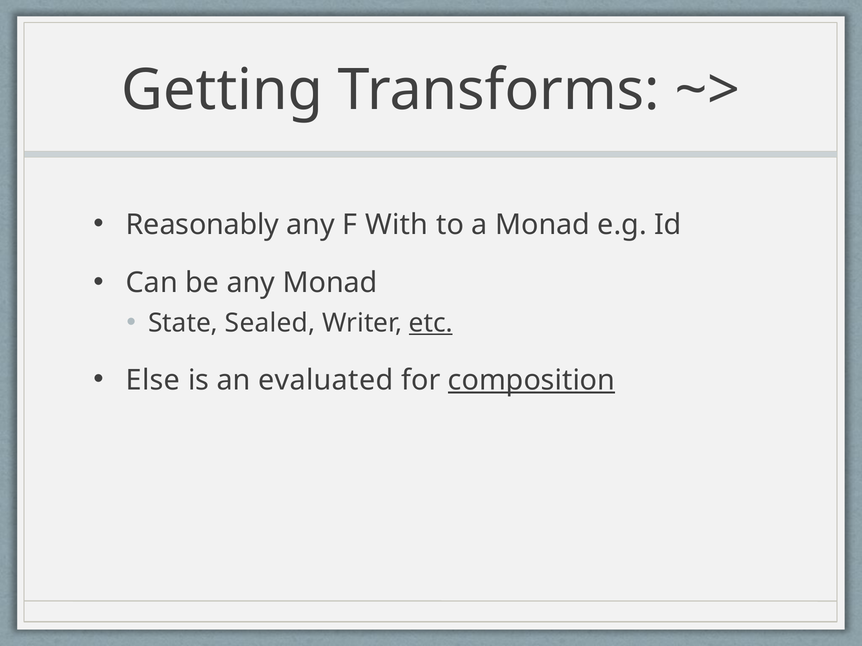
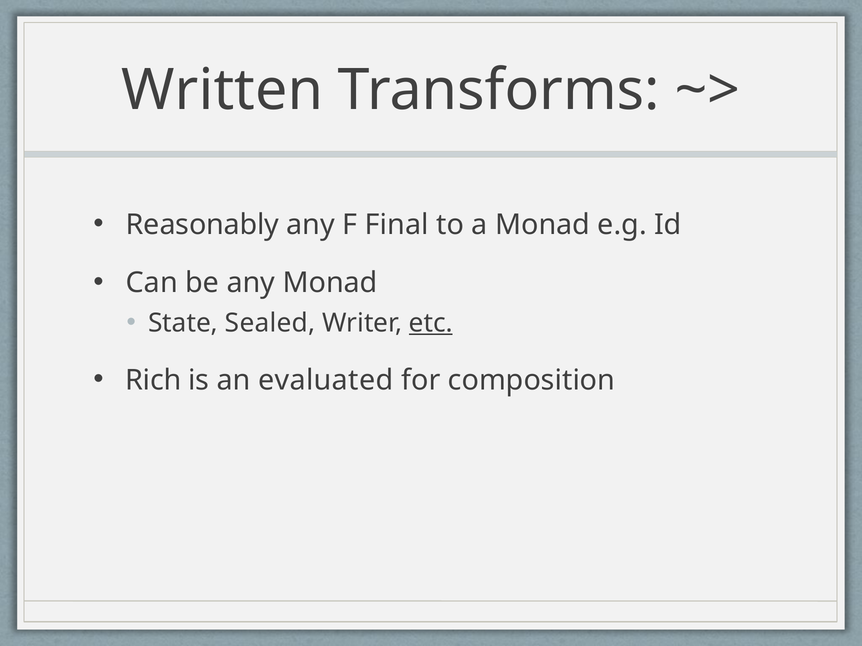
Getting: Getting -> Written (222, 90)
With: With -> Final (397, 225)
Else: Else -> Rich (153, 380)
composition underline: present -> none (531, 380)
